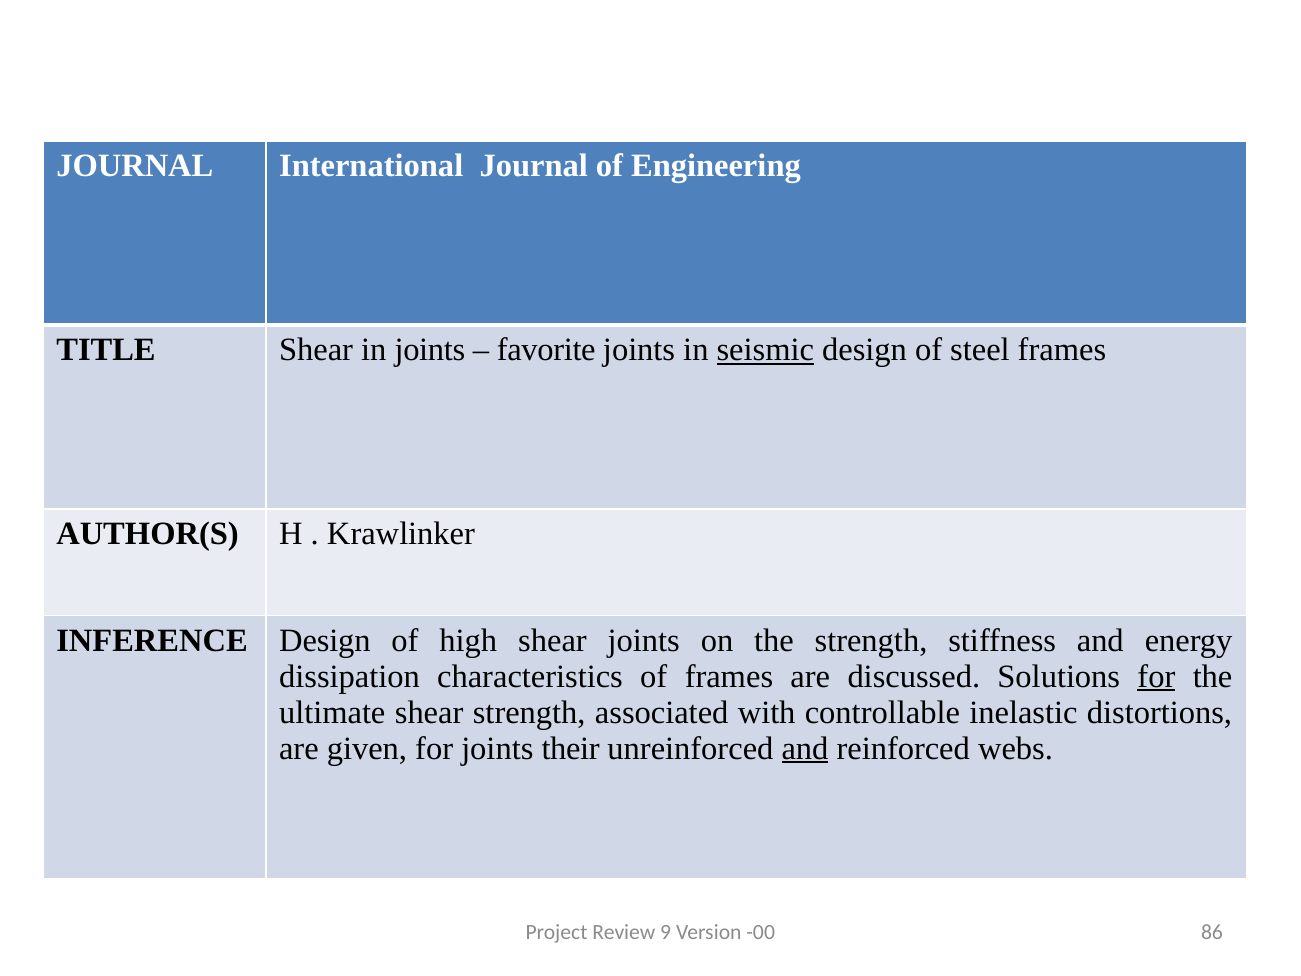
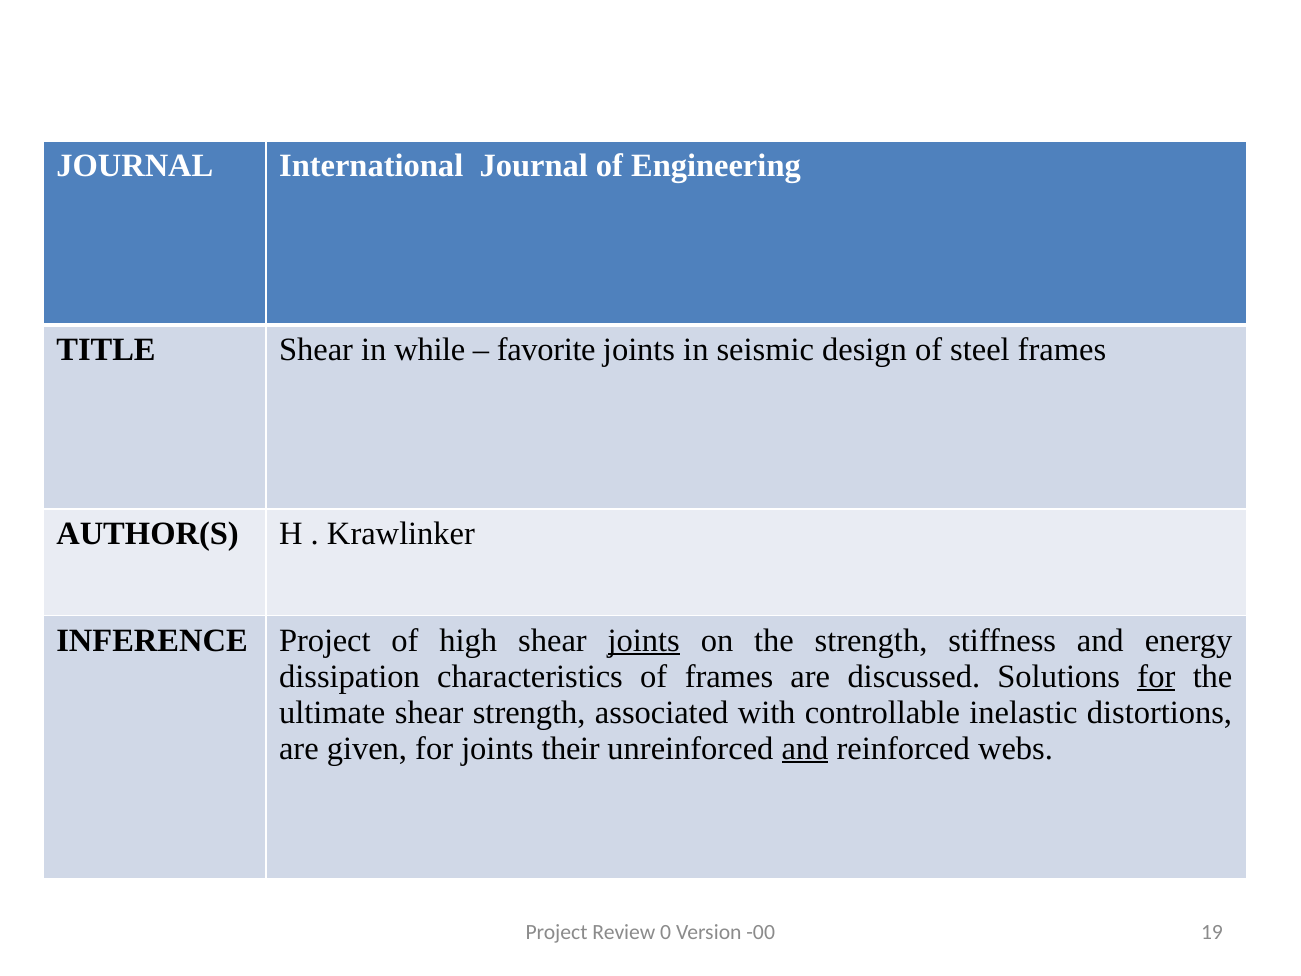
in joints: joints -> while (430, 350)
seismic underline: present -> none (765, 350)
INFERENCE Design: Design -> Project (325, 640)
joints underline: none -> present (644, 640)
9: 9 -> 0 (666, 932)
86: 86 -> 19 (1212, 932)
